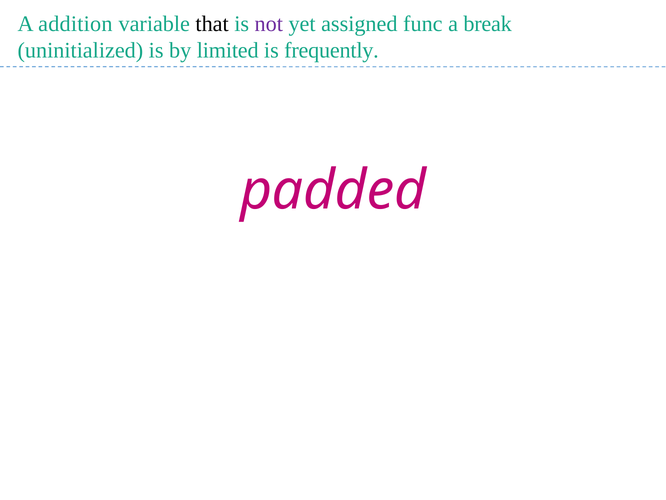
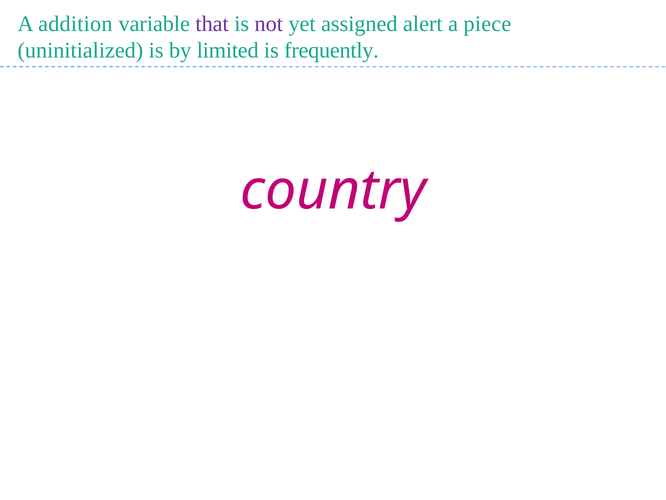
that colour: black -> purple (212, 24)
func: func -> alert (423, 24)
break: break -> piece (487, 24)
padded: padded -> country (333, 190)
